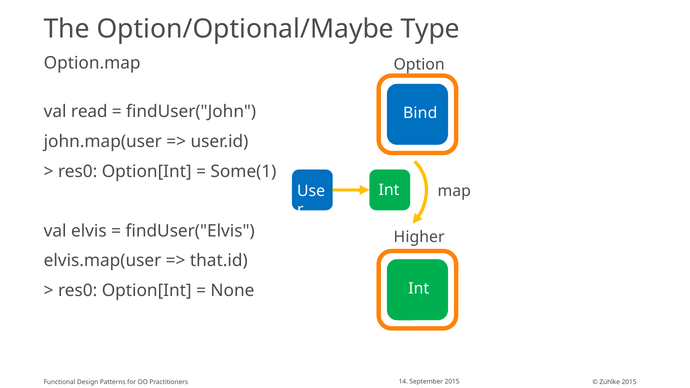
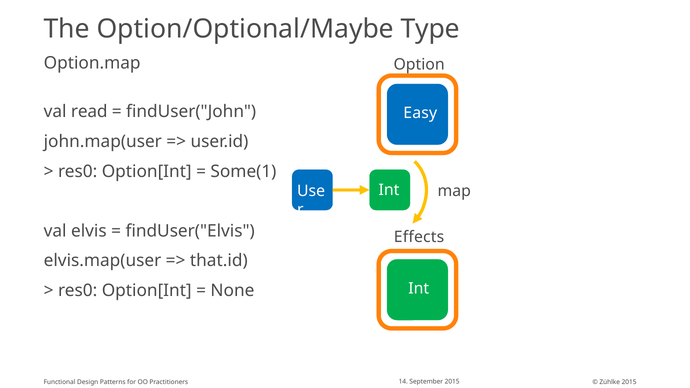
Bind: Bind -> Easy (420, 113)
Higher: Higher -> Effects (419, 237)
